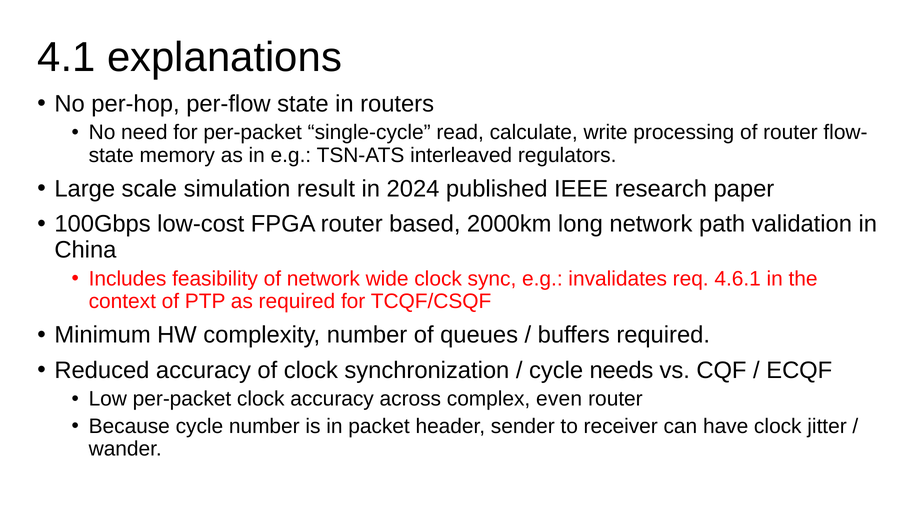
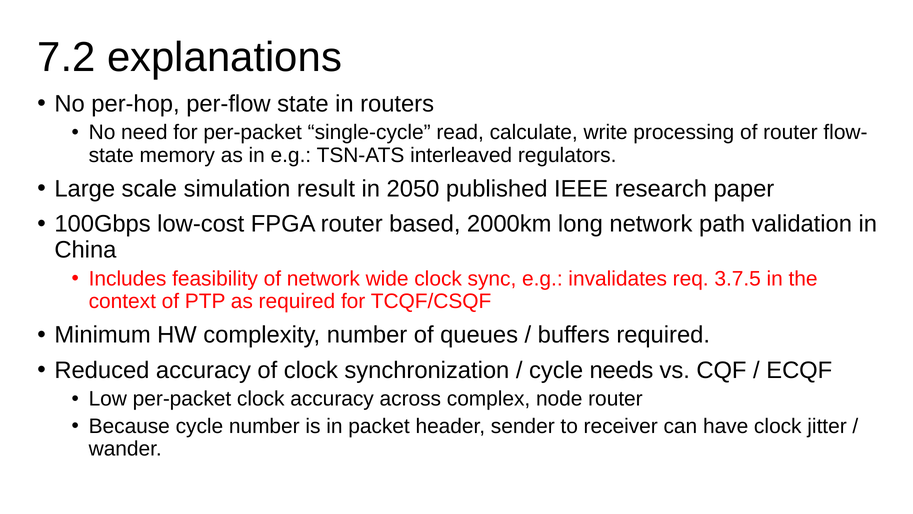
4.1: 4.1 -> 7.2 (66, 57)
2024: 2024 -> 2050 (413, 189)
4.6.1: 4.6.1 -> 3.7.5 (738, 278)
even: even -> node (559, 399)
